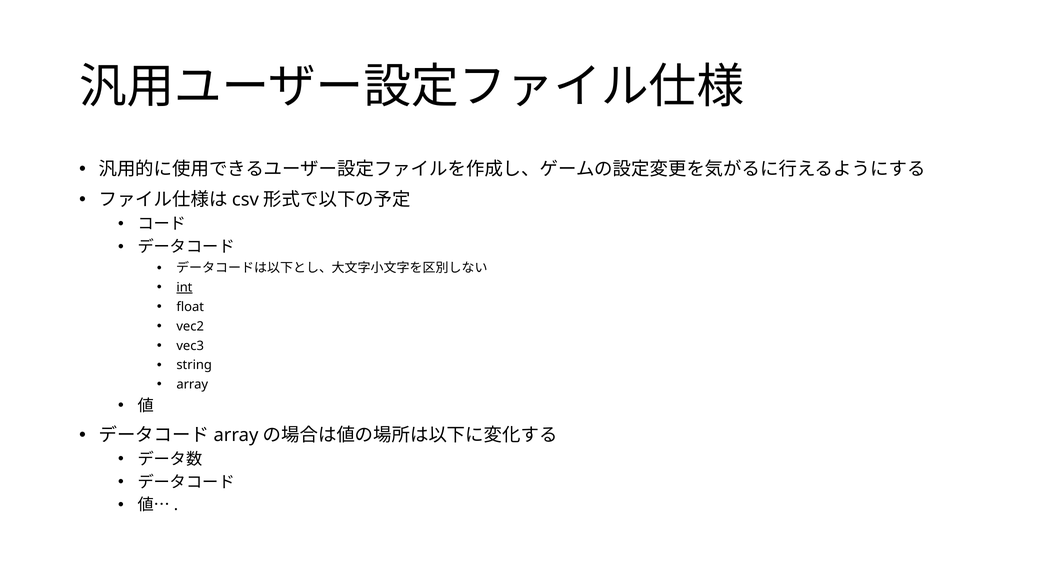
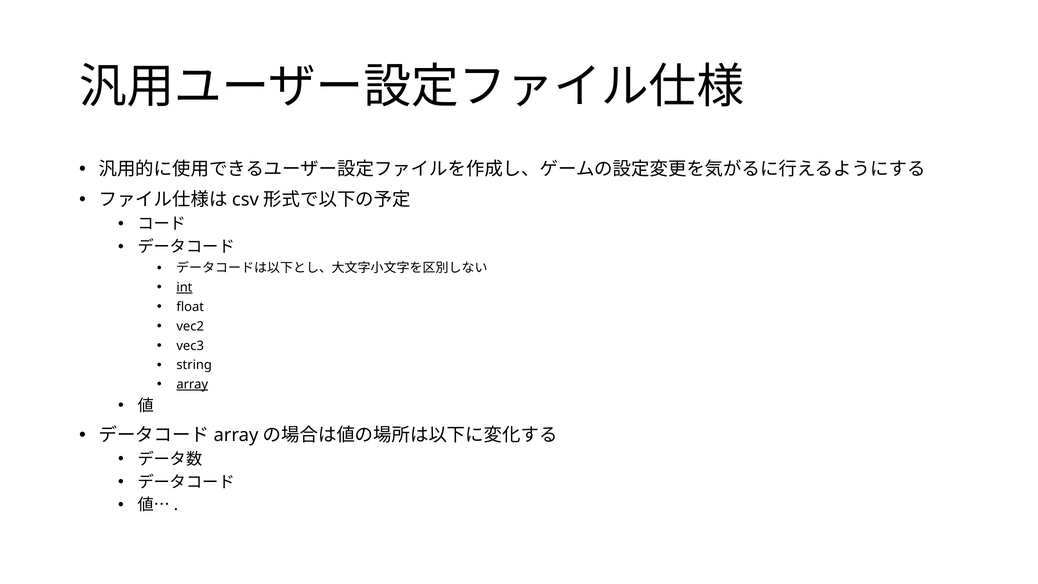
array underline: none -> present (192, 384)
